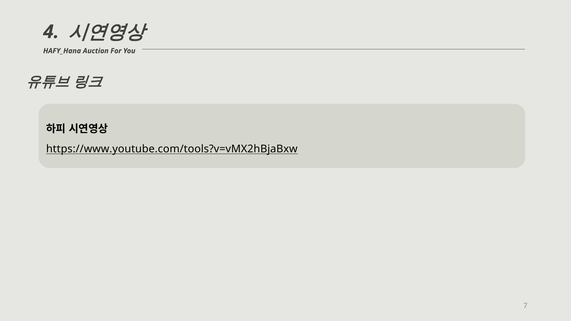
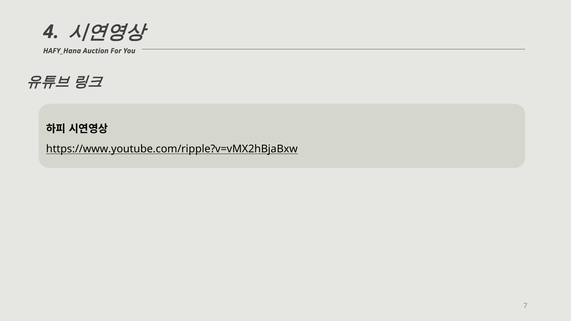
https://www.youtube.com/tools?v=vMX2hBjaBxw: https://www.youtube.com/tools?v=vMX2hBjaBxw -> https://www.youtube.com/ripple?v=vMX2hBjaBxw (172, 149)
